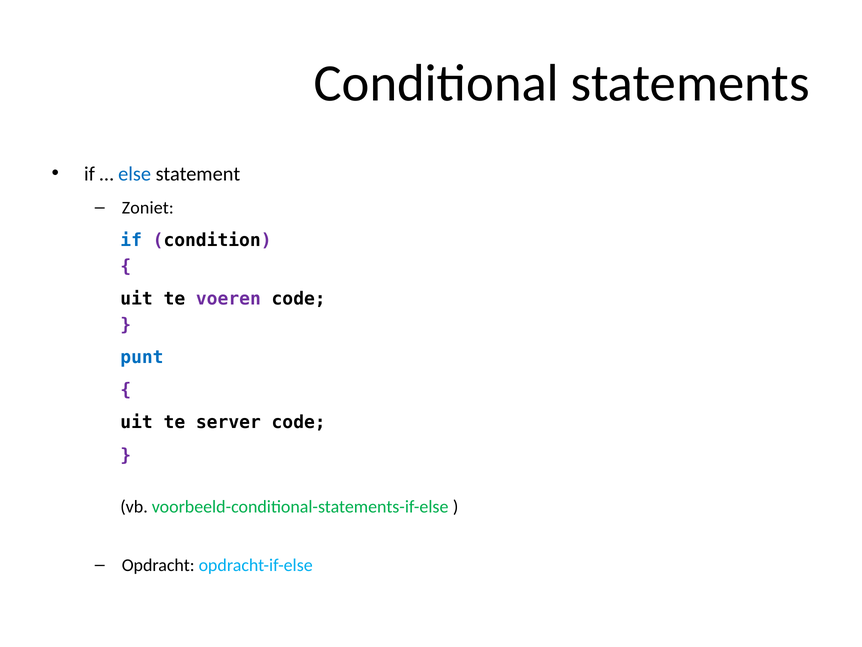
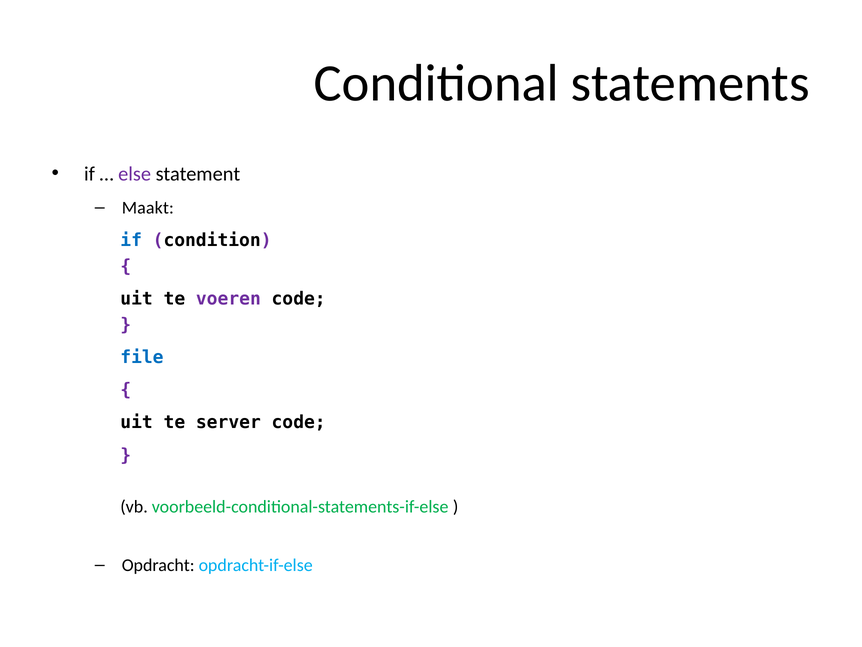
else colour: blue -> purple (135, 174)
Zoniet: Zoniet -> Maakt (148, 208)
punt: punt -> file (142, 357)
